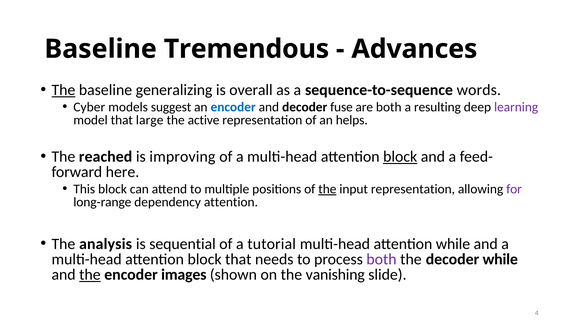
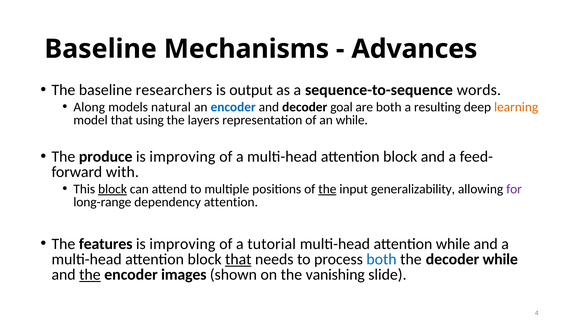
Tremendous: Tremendous -> Mechanisms (246, 49)
The underline: present -> none (63, 90)
generalizing: generalizing -> researchers (174, 90)
overall: overall -> output (251, 90)
Cyber: Cyber -> Along (89, 107)
suggest: suggest -> natural (171, 107)
fuse: fuse -> goal (341, 107)
learning colour: purple -> orange (516, 107)
large: large -> using (150, 120)
active: active -> layers (204, 120)
an helps: helps -> while (352, 120)
reached: reached -> produce (106, 157)
block underline: present -> none (400, 157)
here: here -> with (122, 172)
block underline: none -> present (113, 189)
input representation: representation -> generalizability (413, 189)
analysis: analysis -> features (106, 244)
sequential: sequential -> improving (182, 244)
that underline: none -> present (238, 259)
both colour: purple -> blue (382, 259)
